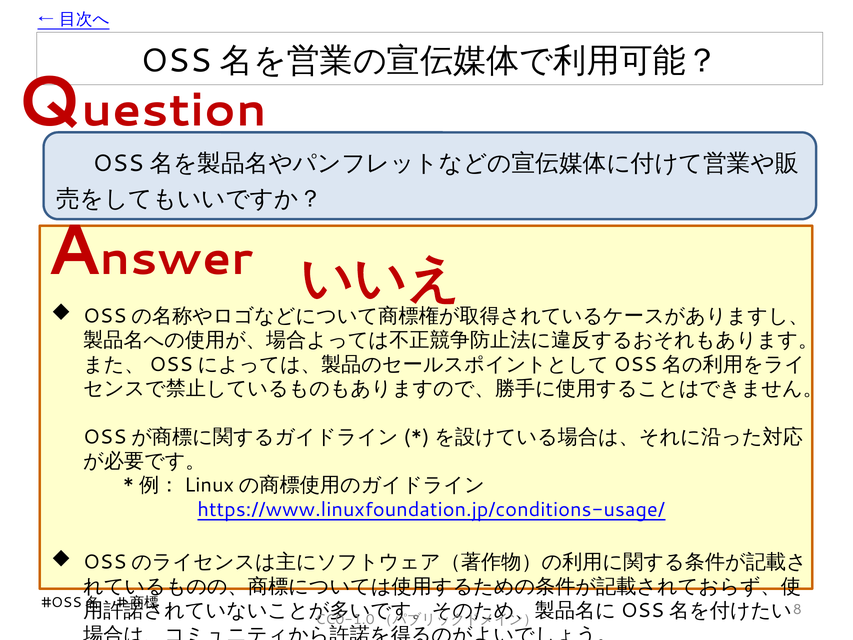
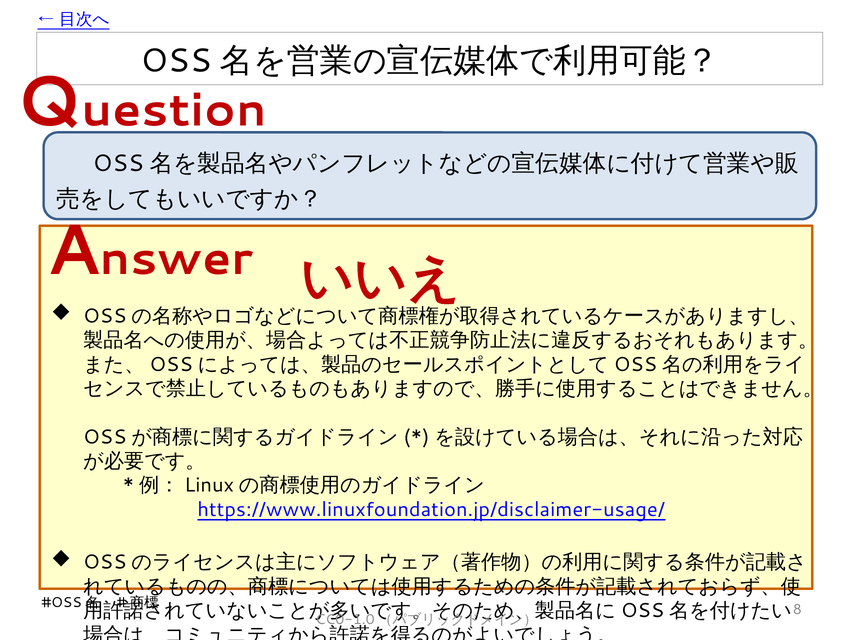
https://www.linuxfoundation.jp/conditions-usage/: https://www.linuxfoundation.jp/conditions-usage/ -> https://www.linuxfoundation.jp/disclaimer-usage/ (431, 509)
